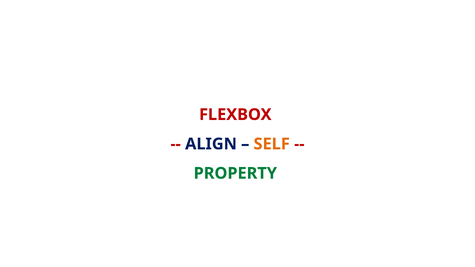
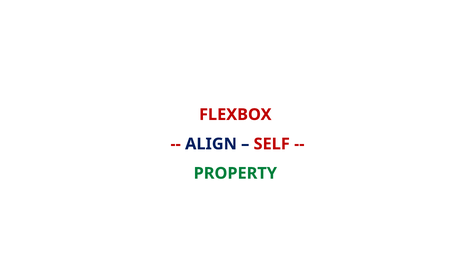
SELF colour: orange -> red (272, 144)
